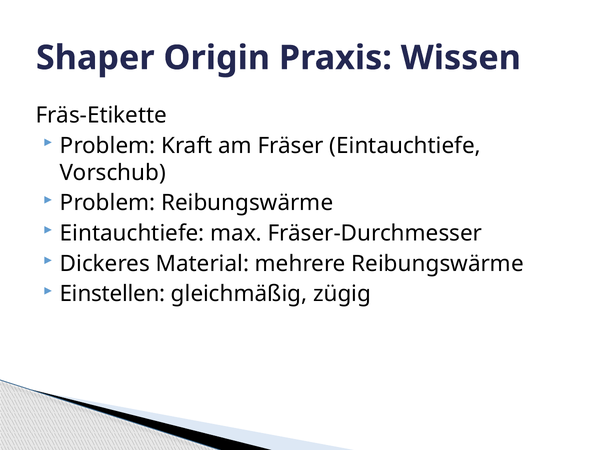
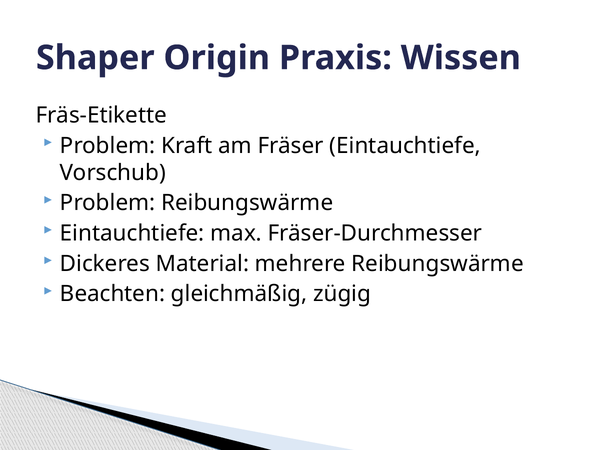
Einstellen: Einstellen -> Beachten (112, 294)
